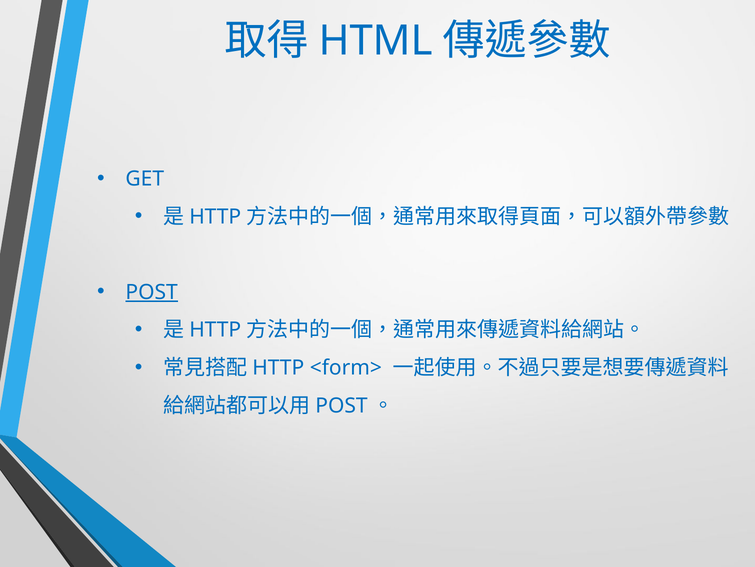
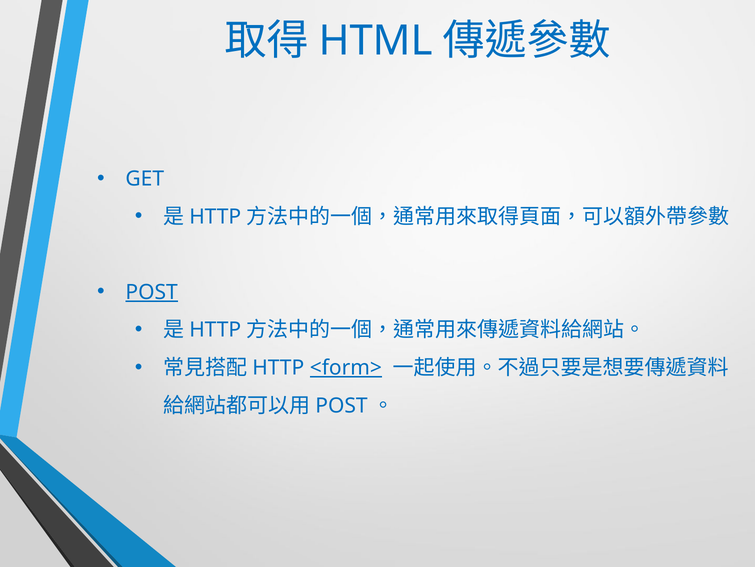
<form> underline: none -> present (346, 367)
